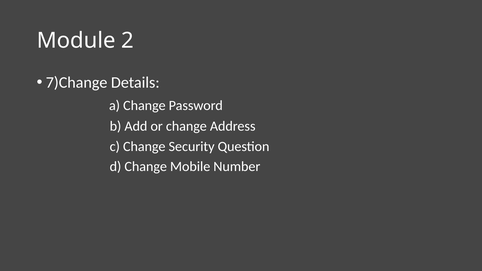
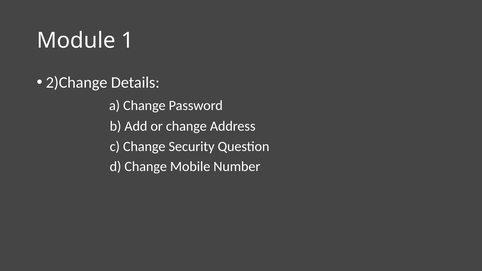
2: 2 -> 1 (128, 40)
7)Change: 7)Change -> 2)Change (77, 83)
